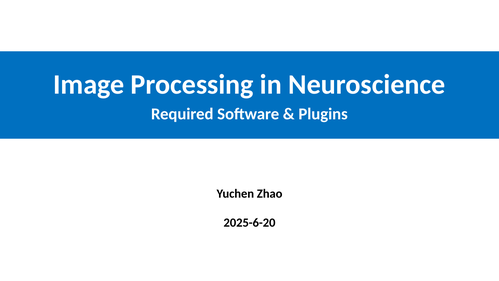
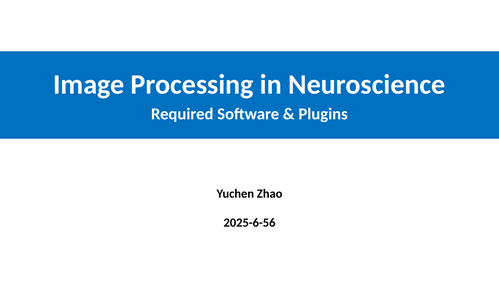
2025-6-20: 2025-6-20 -> 2025-6-56 (249, 222)
